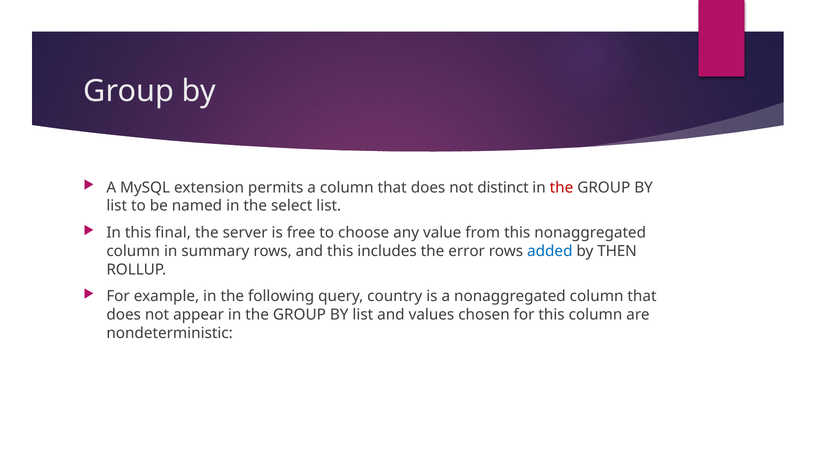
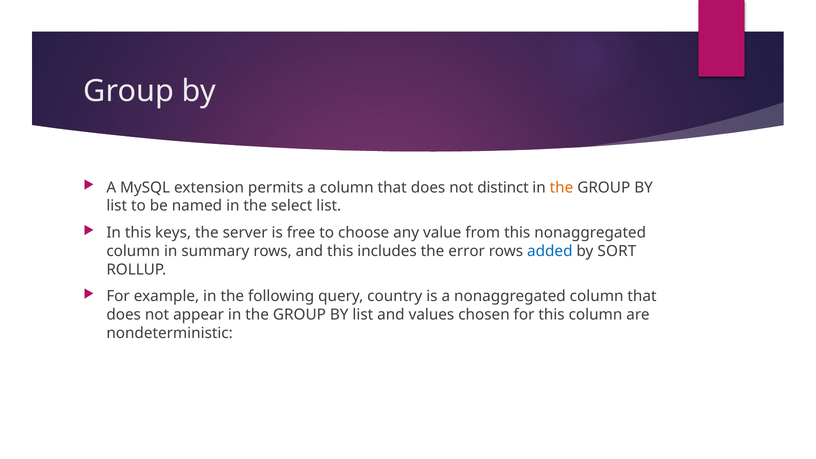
the colour: red -> orange (561, 188)
final: final -> keys (173, 233)
THEN: THEN -> SORT (617, 251)
